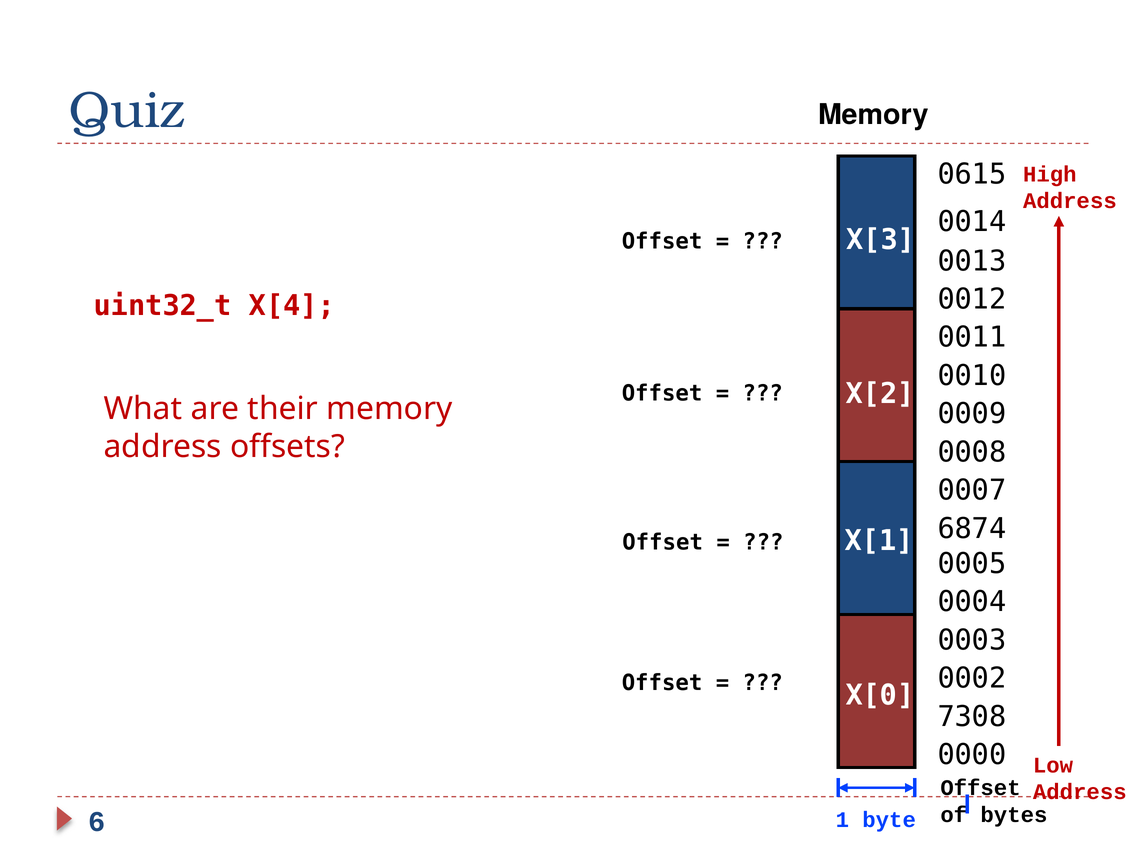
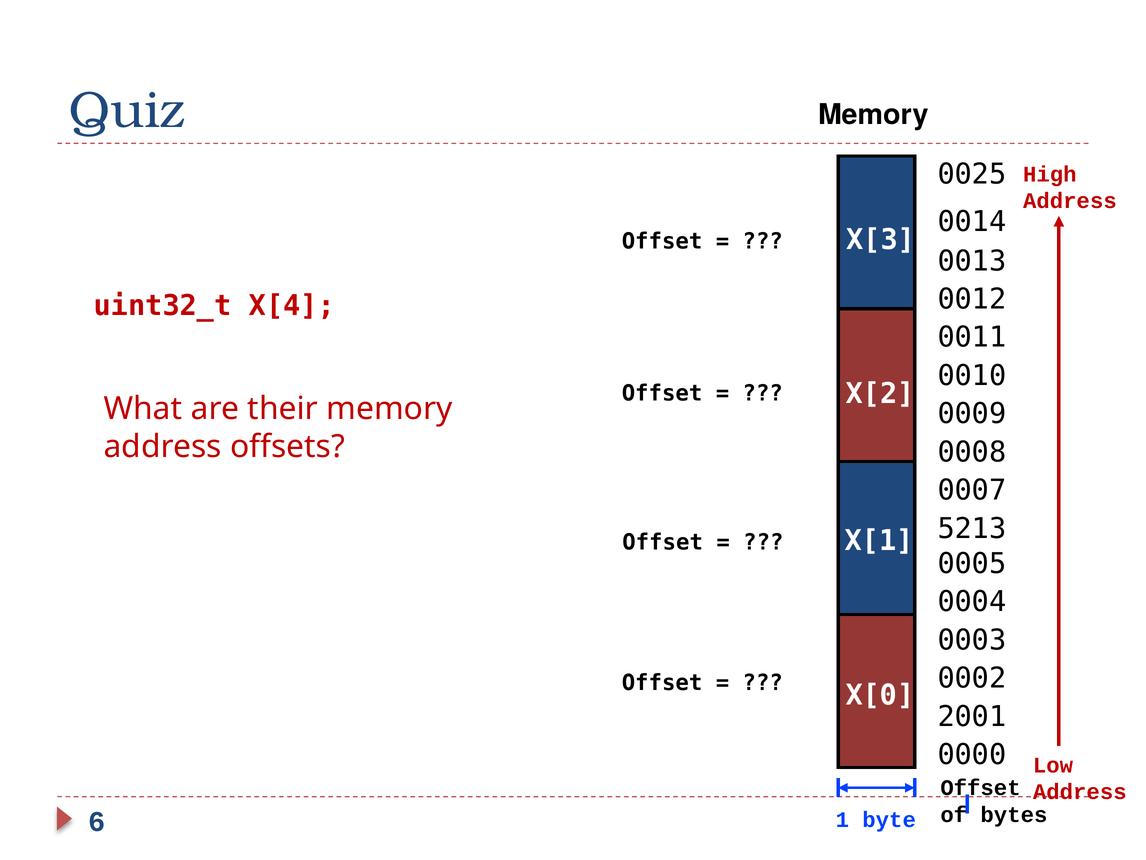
0615: 0615 -> 0025 (972, 174)
6874: 6874 -> 5213 (972, 528)
7308: 7308 -> 2001 (972, 716)
